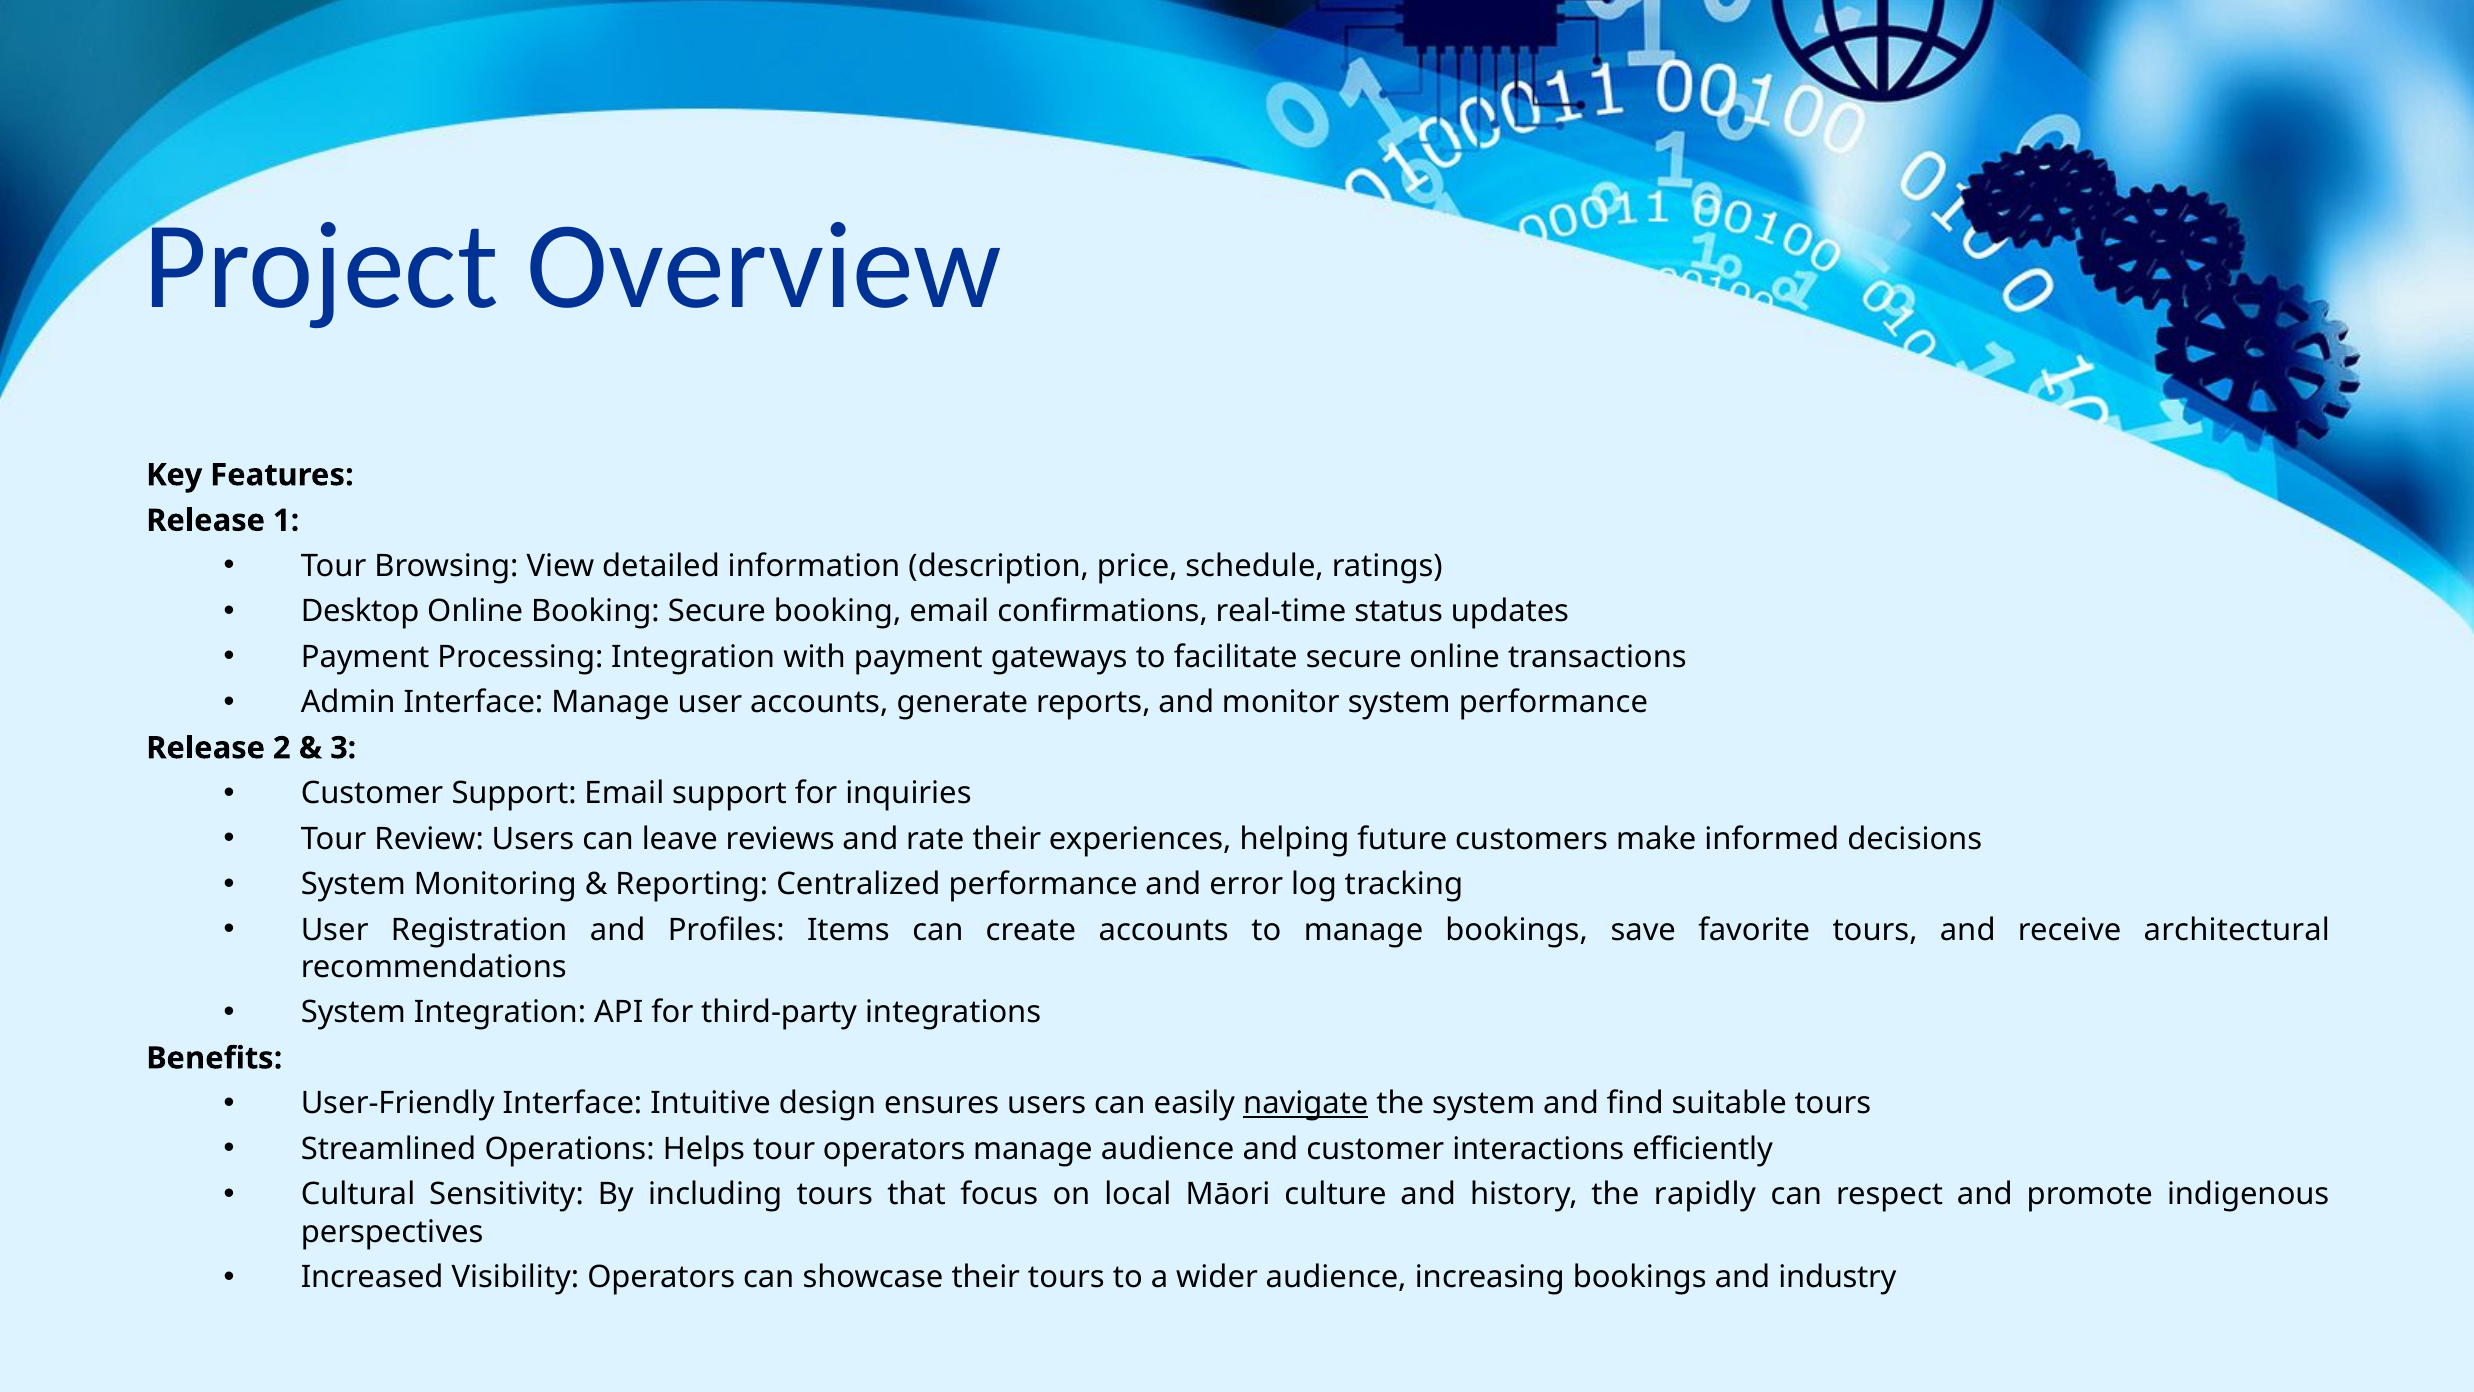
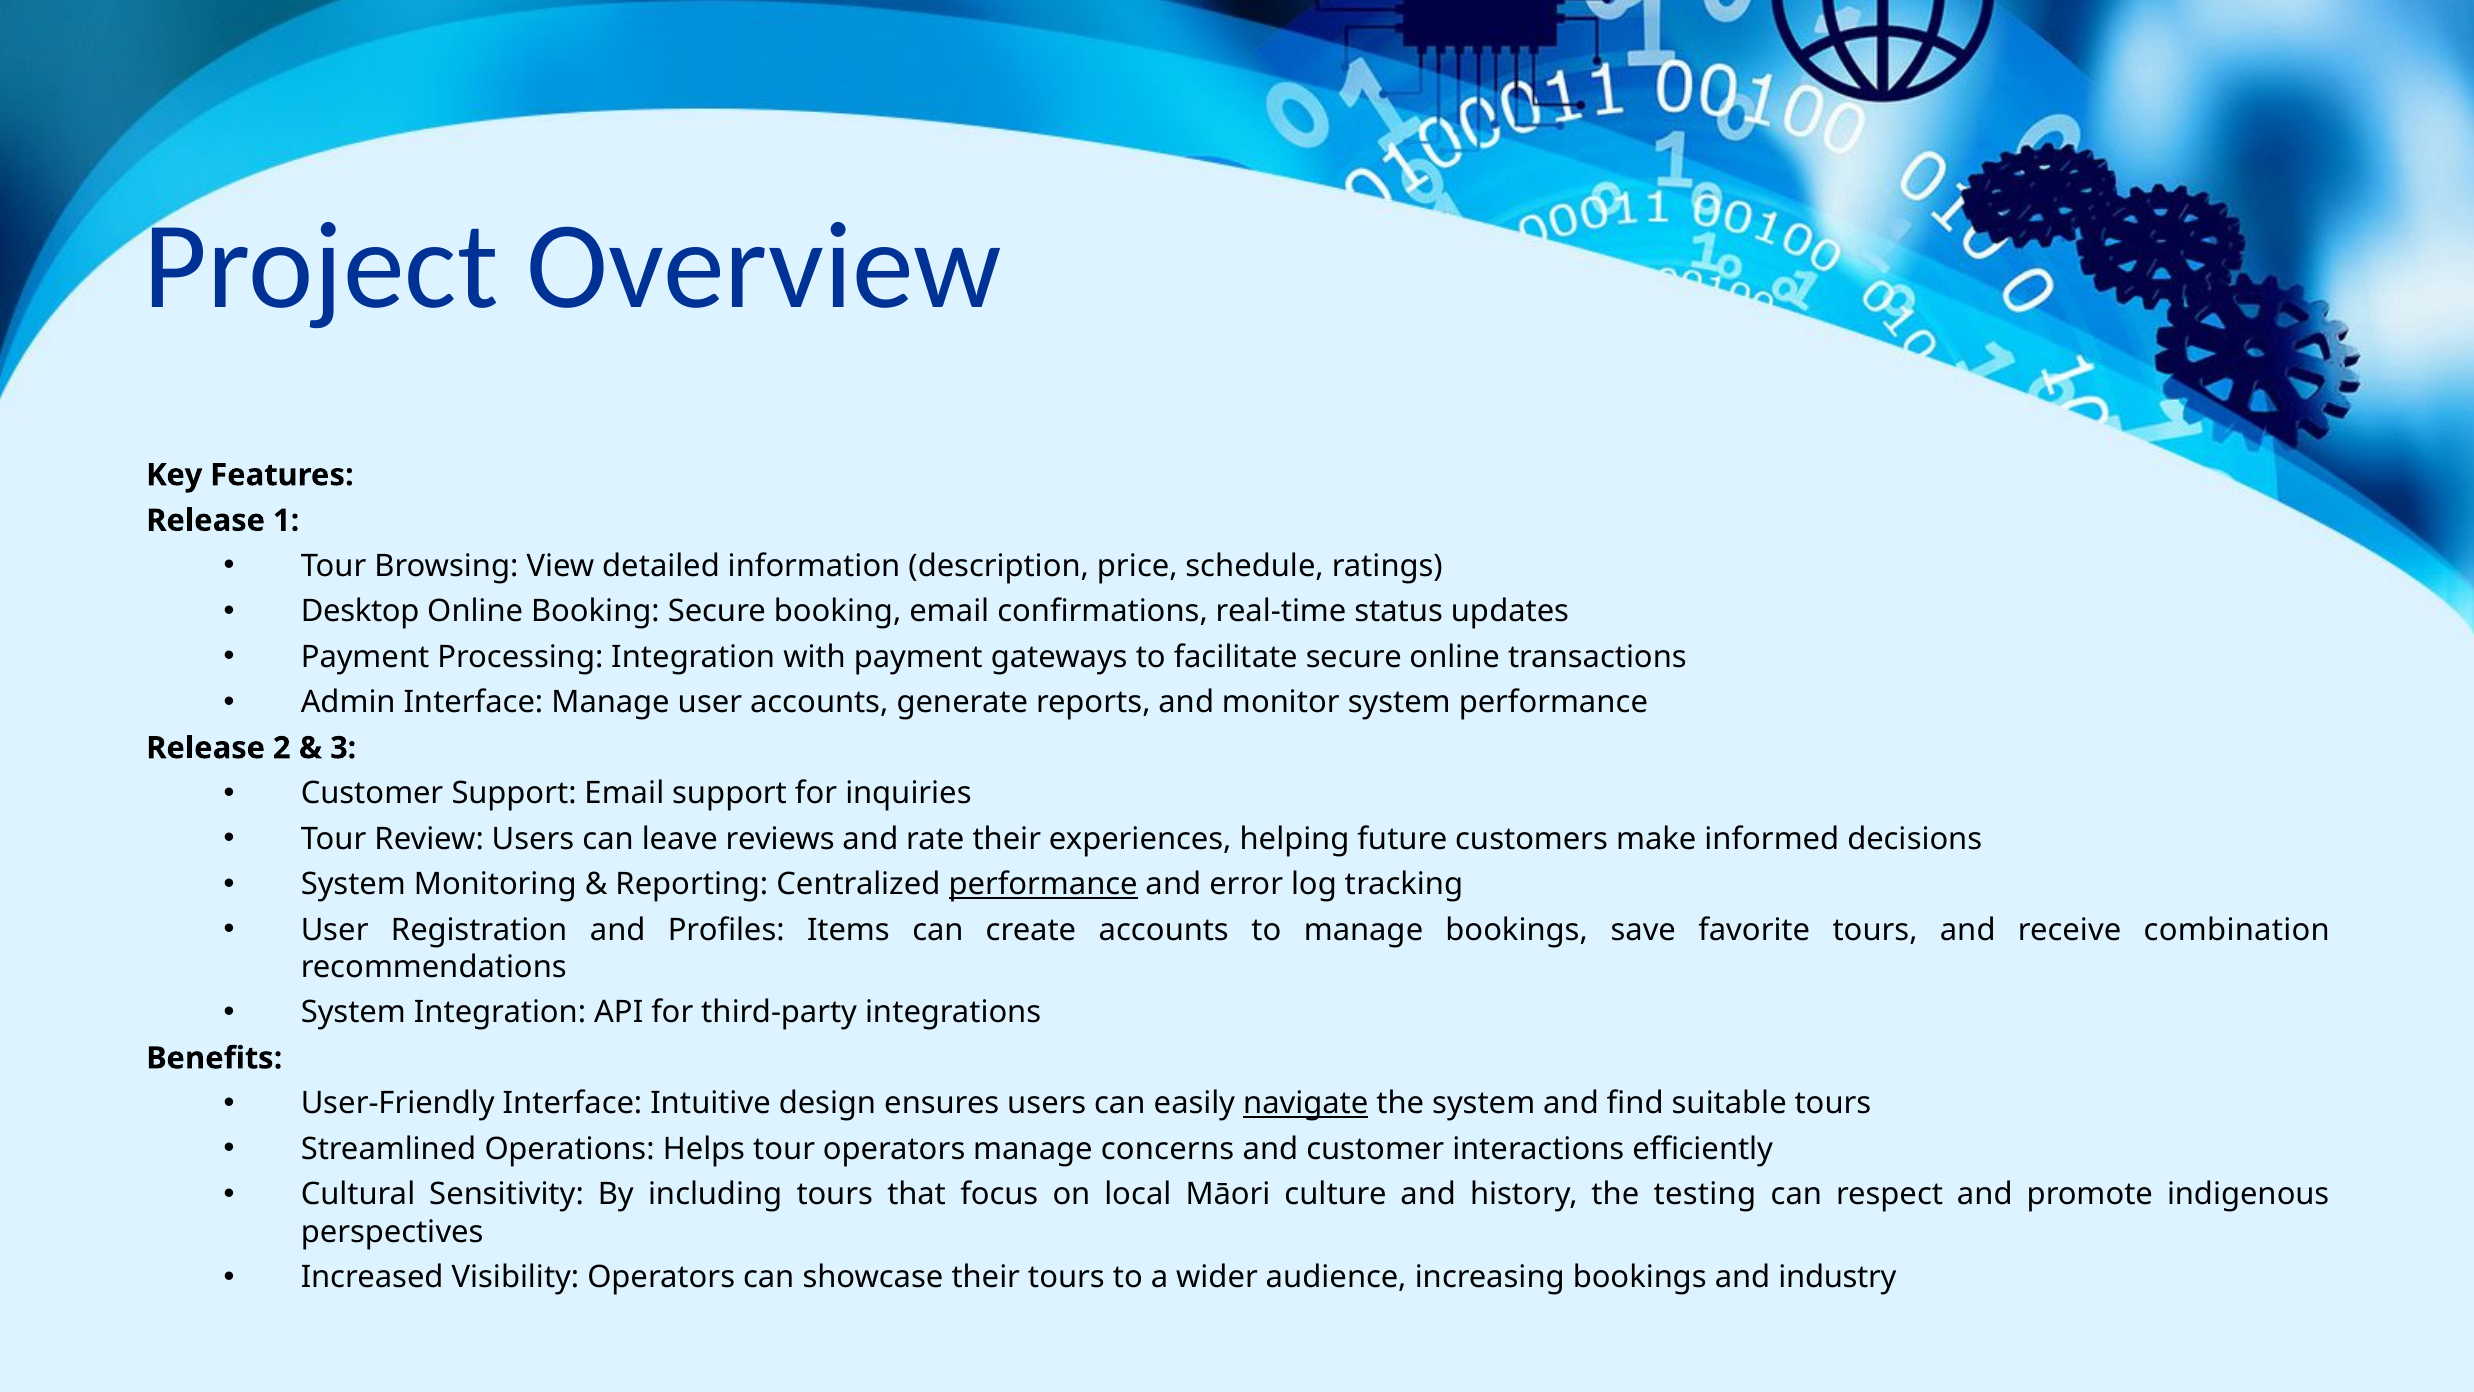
performance underline: none -> present (1043, 884)
architectural: architectural -> combination (2237, 930)
manage audience: audience -> concerns (1167, 1149)
rapidly: rapidly -> testing (1705, 1194)
